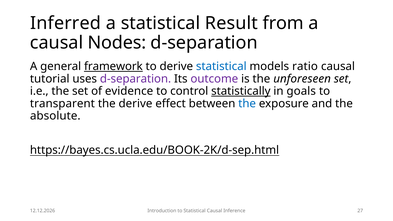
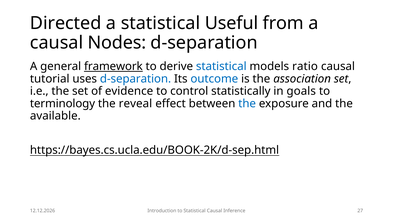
Inferred: Inferred -> Directed (66, 23)
Result: Result -> Useful (232, 23)
d-separation colour: purple -> blue (136, 79)
outcome colour: purple -> blue (214, 79)
unforeseen: unforeseen -> association (302, 79)
statistically underline: present -> none (241, 91)
transparent: transparent -> terminology (63, 104)
the derive: derive -> reveal (135, 104)
absolute: absolute -> available (55, 116)
